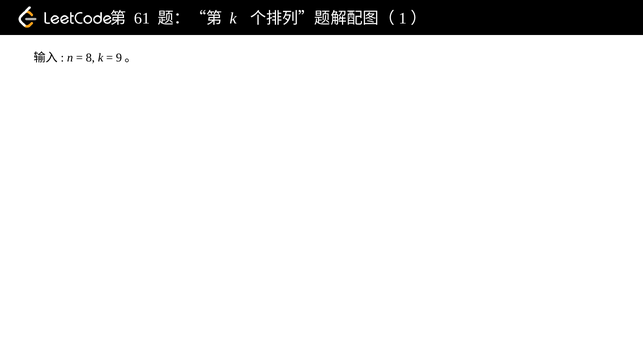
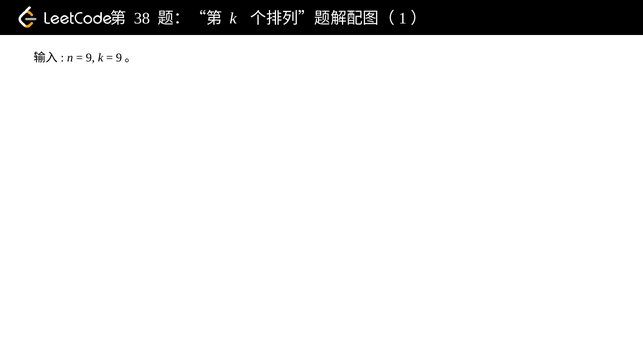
61: 61 -> 38 (142, 19)
8: 8 -> 9 (90, 58)
